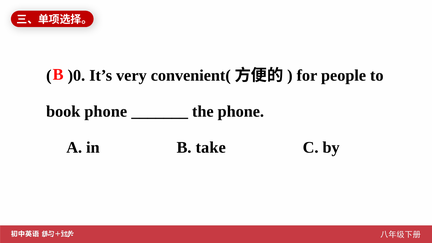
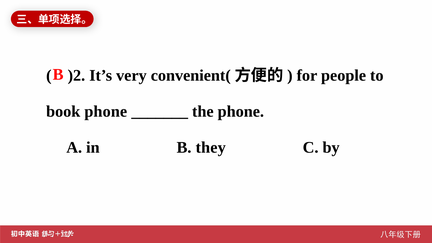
)0: )0 -> )2 (76, 75)
take: take -> they (211, 147)
